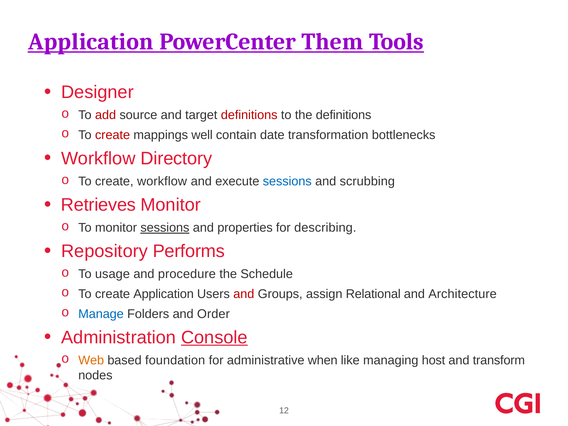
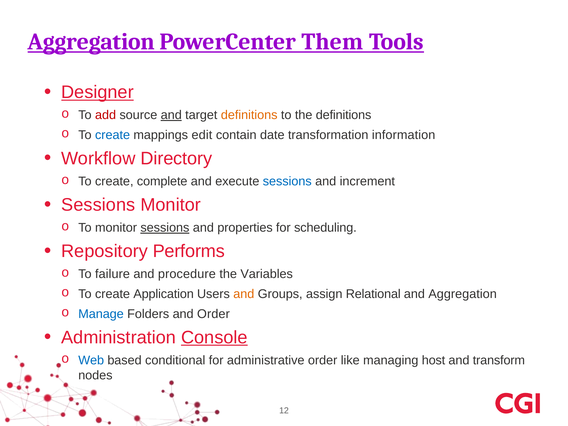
Application: Application -> Aggregation (91, 42)
Designer underline: none -> present (98, 92)
and underline: none -> present (171, 115)
definitions colour: red -> orange (249, 115)
create colour: red -> blue (113, 135)
well: well -> edit (202, 135)
bottlenecks: bottlenecks -> information (404, 135)
create workflow: workflow -> complete (162, 181)
scrubbing: scrubbing -> increment (367, 181)
Retrieves: Retrieves -> Sessions (98, 205)
describing: describing -> scheduling (325, 228)
usage: usage -> failure (112, 274)
Schedule: Schedule -> Variables (267, 274)
and colour: red -> orange (244, 294)
and Architecture: Architecture -> Aggregation (463, 294)
Web colour: orange -> blue (91, 360)
foundation: foundation -> conditional (175, 360)
administrative when: when -> order (323, 360)
